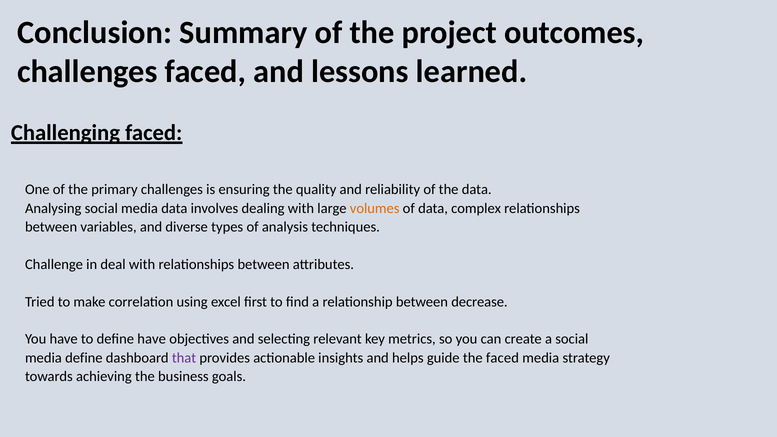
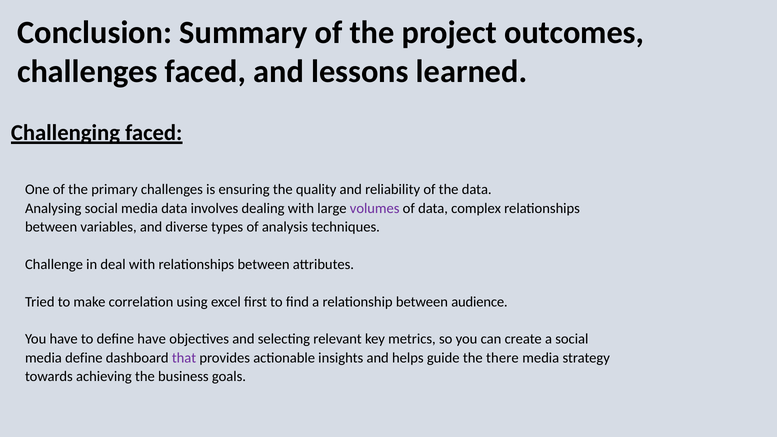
volumes colour: orange -> purple (375, 208)
decrease: decrease -> audience (479, 302)
the faced: faced -> there (502, 358)
